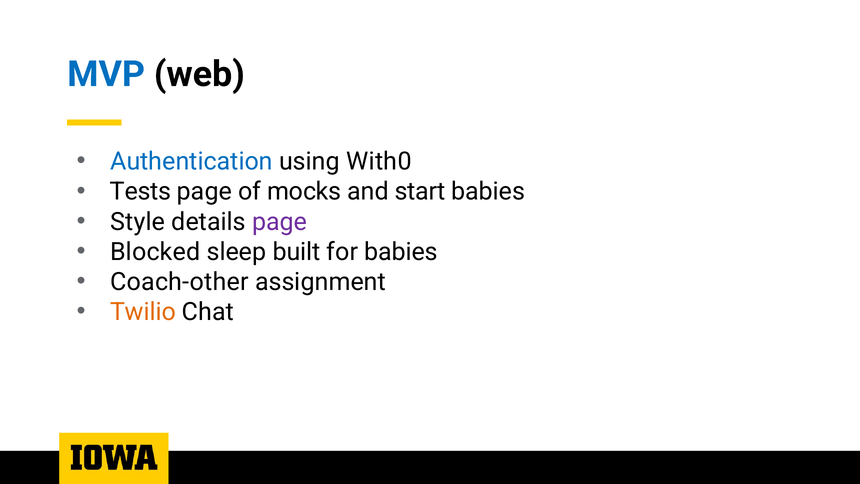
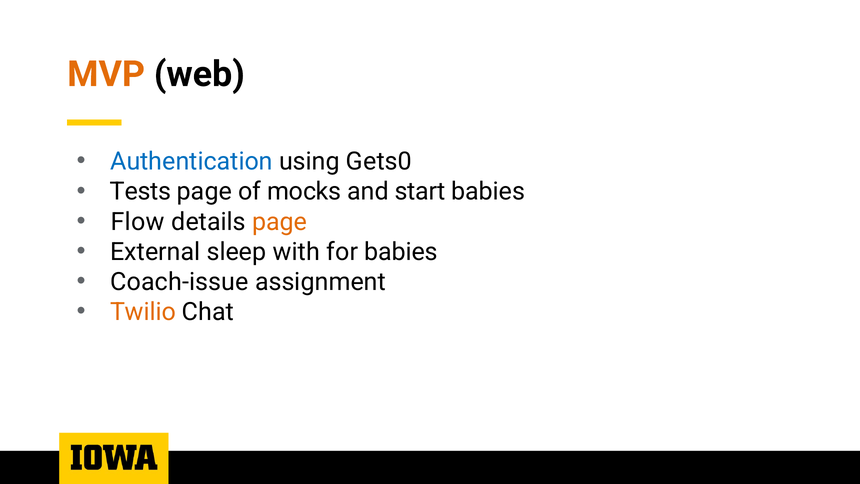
MVP colour: blue -> orange (106, 74)
With0: With0 -> Gets0 (379, 161)
Style: Style -> Flow (138, 222)
page colour: purple -> orange (280, 222)
Blocked: Blocked -> External (155, 252)
built: built -> with (296, 252)
Coach-other: Coach-other -> Coach-issue (179, 282)
